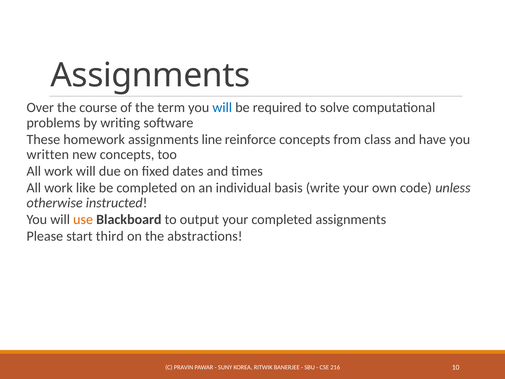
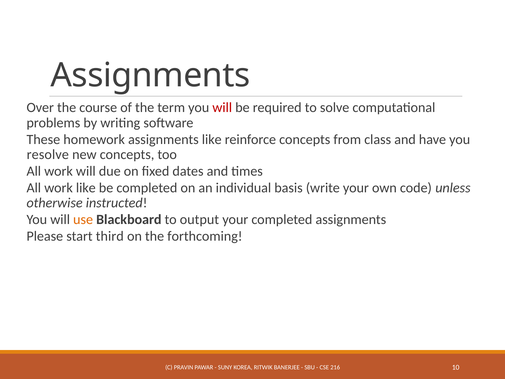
will colour: blue -> red (222, 108)
assignments line: line -> like (212, 139)
written: written -> resolve (48, 155)
abstractions: abstractions -> forthcoming (205, 236)
